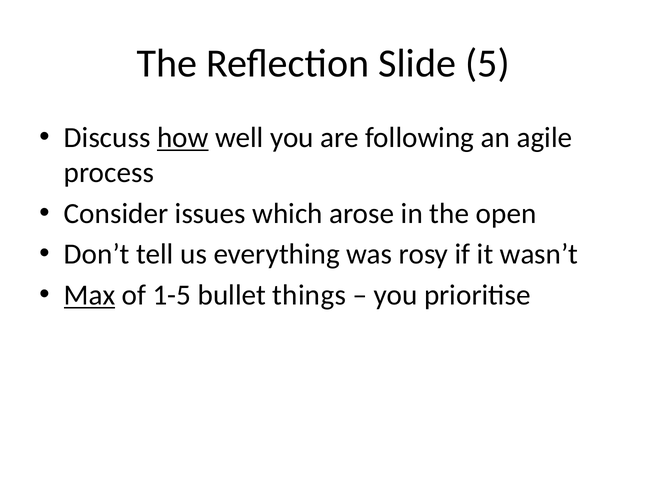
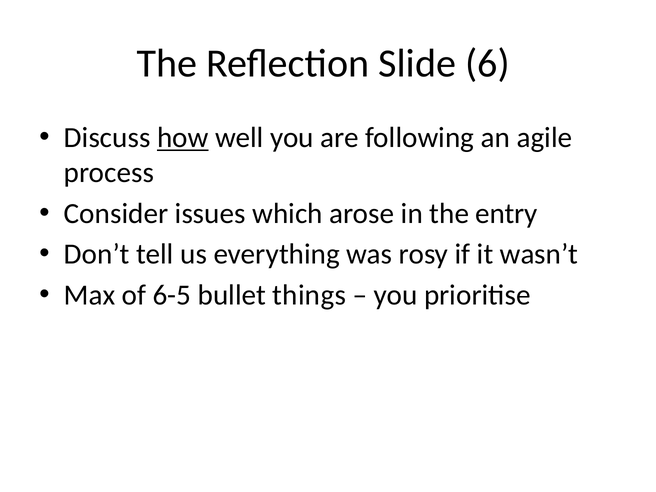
5: 5 -> 6 (488, 64)
open: open -> entry (506, 213)
Max underline: present -> none (90, 295)
1-5: 1-5 -> 6-5 (172, 295)
